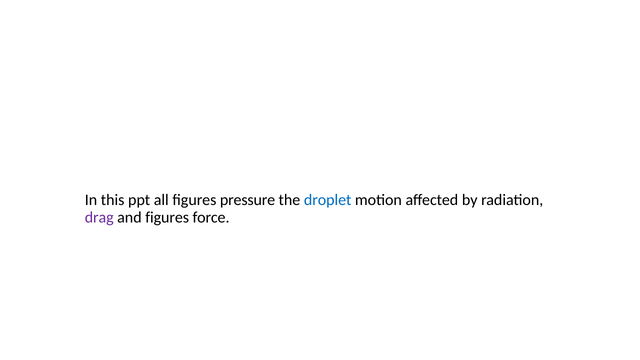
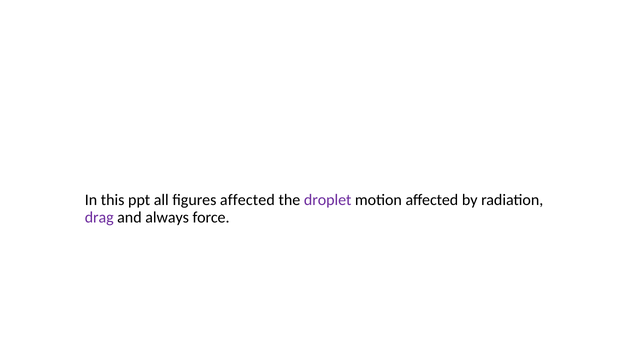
figures pressure: pressure -> affected (247, 200)
droplet colour: blue -> purple (328, 200)
and figures: figures -> always (167, 217)
